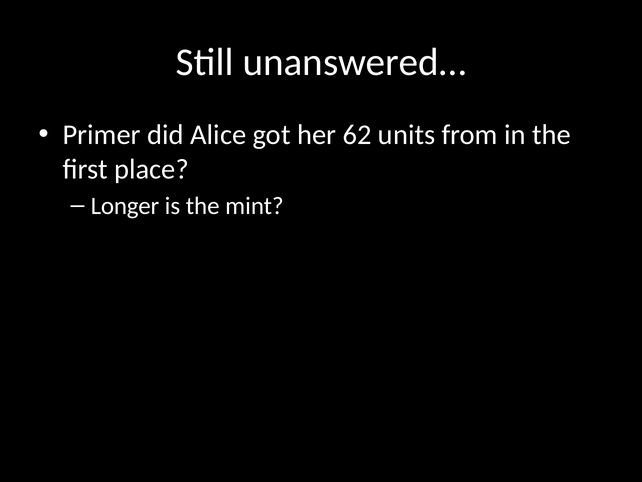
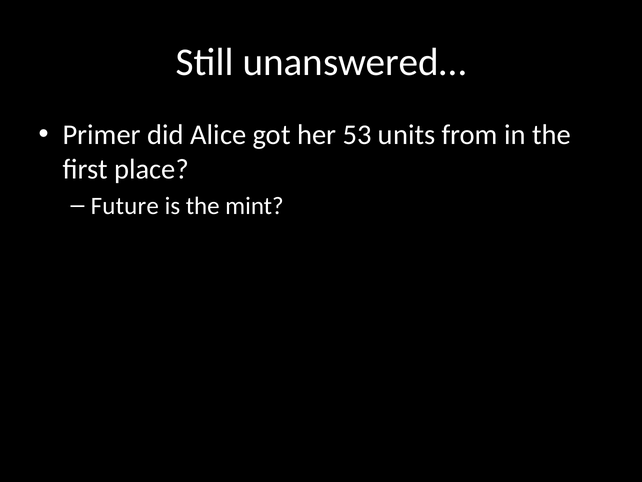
62: 62 -> 53 (357, 135)
Longer: Longer -> Future (125, 206)
